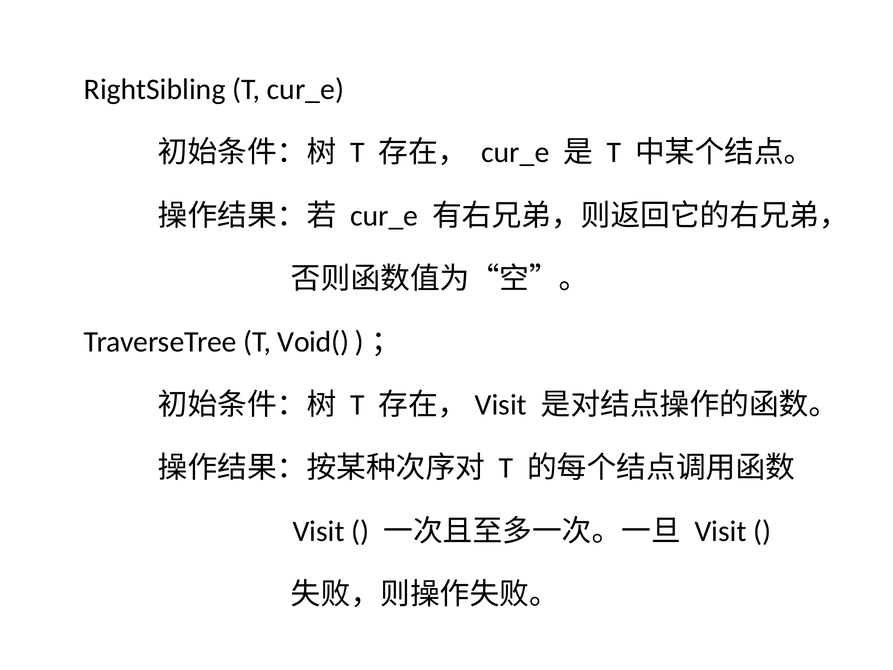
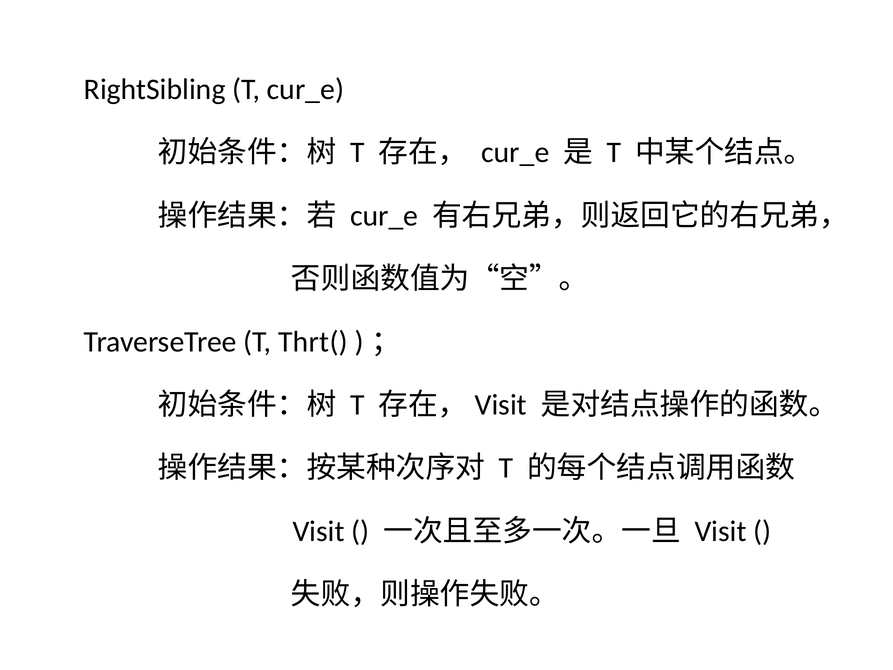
Void(: Void( -> Thrt( (313, 342)
